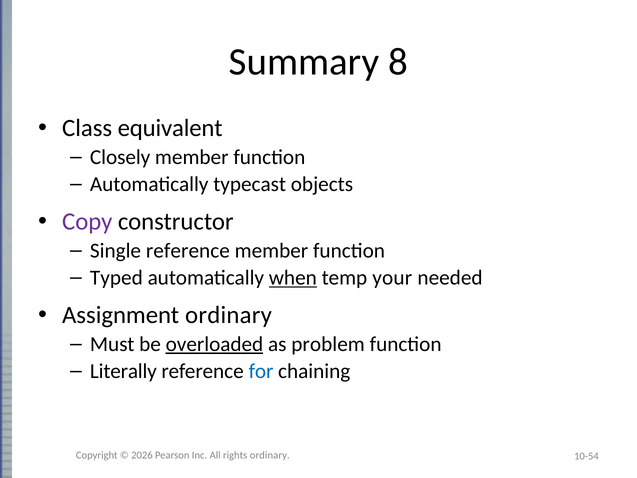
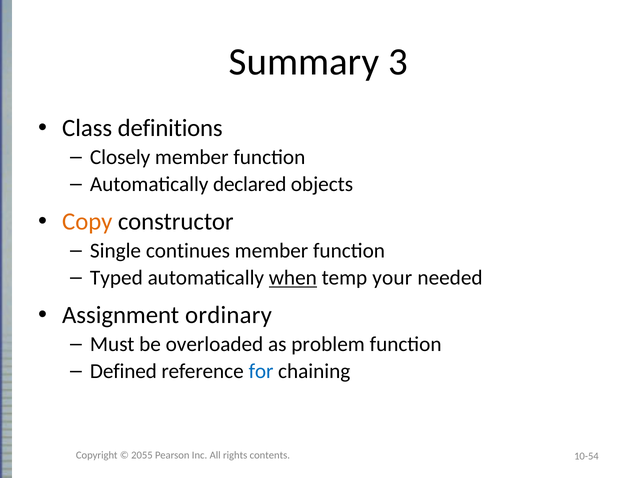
8: 8 -> 3 (398, 62)
equivalent: equivalent -> definitions (170, 128)
typecast: typecast -> declared (250, 184)
Copy colour: purple -> orange (87, 221)
Single reference: reference -> continues (188, 250)
overloaded underline: present -> none (214, 344)
Literally: Literally -> Defined (123, 371)
2026: 2026 -> 2055 (142, 455)
rights ordinary: ordinary -> contents (270, 455)
